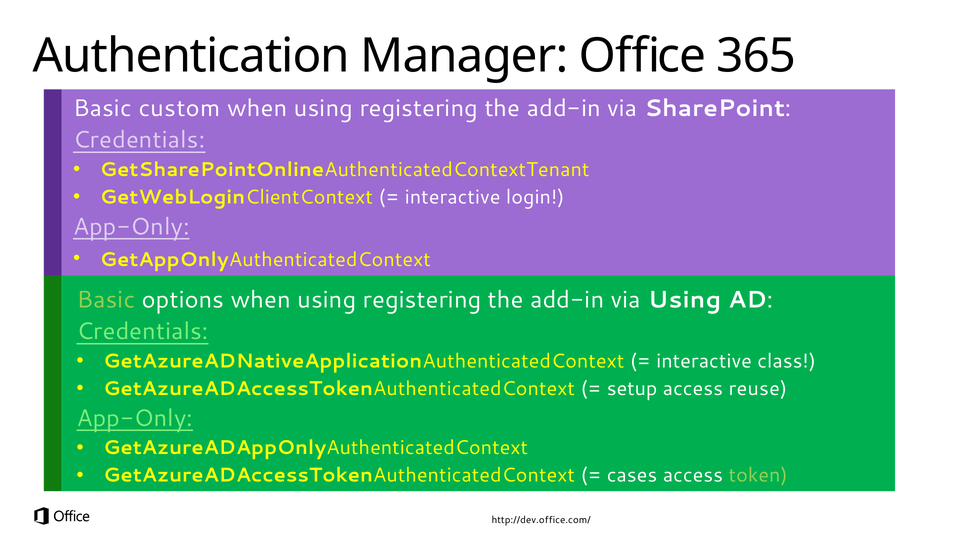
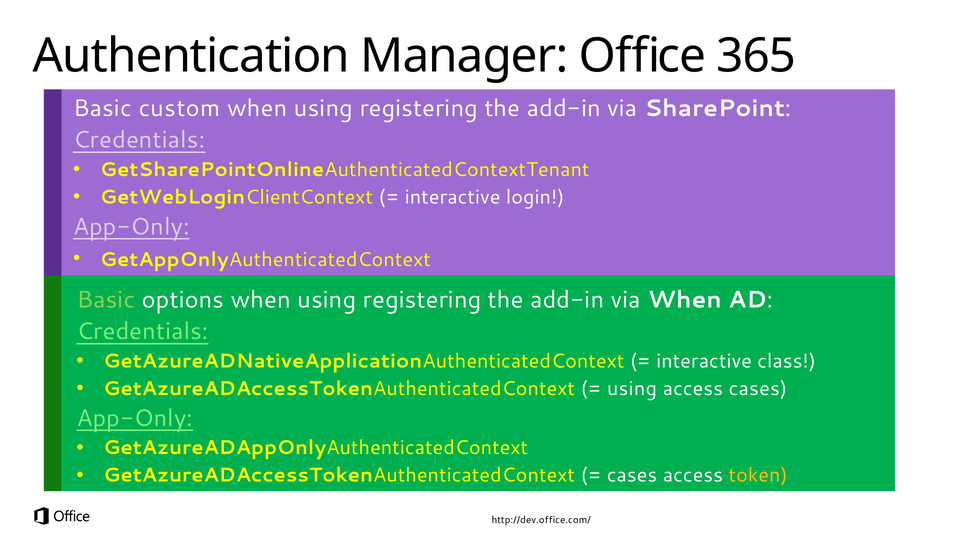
via Using: Using -> When (685, 300)
setup: setup -> using (632, 388)
access reuse: reuse -> cases (758, 388)
token colour: light green -> yellow (758, 475)
